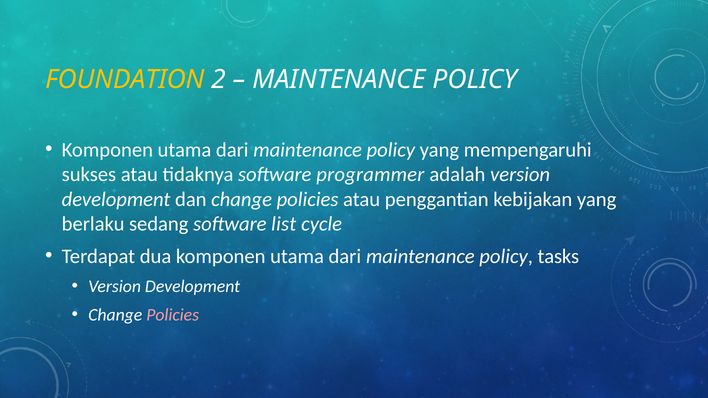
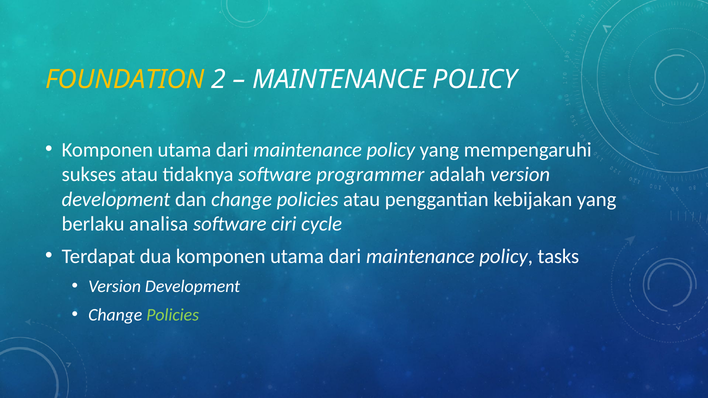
sedang: sedang -> analisa (159, 224)
list: list -> ciri (284, 224)
Policies colour: pink -> light green (173, 315)
